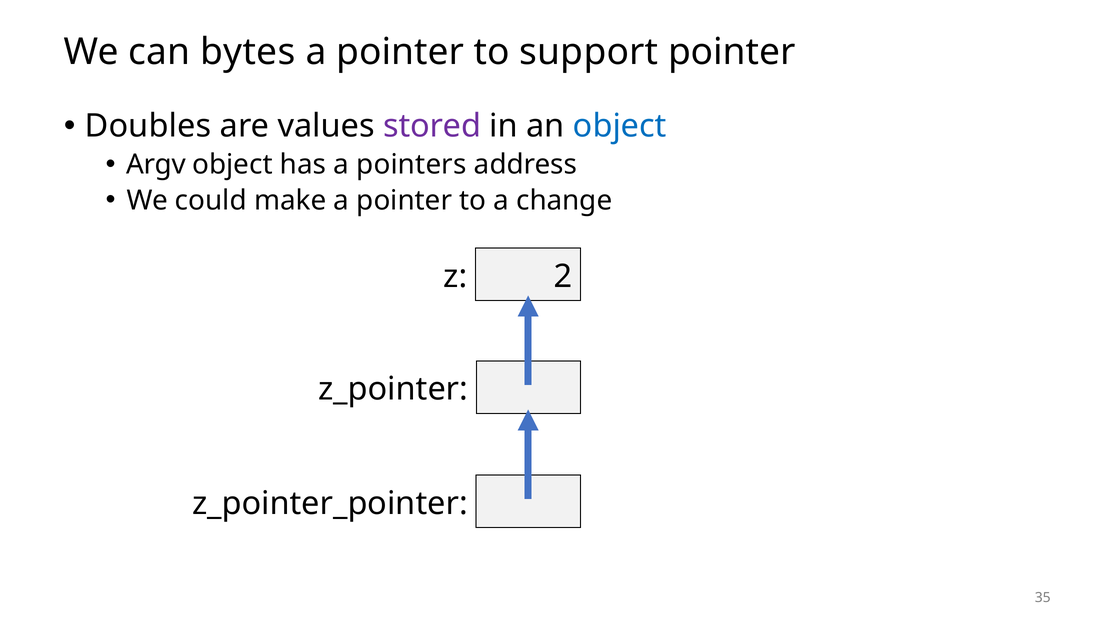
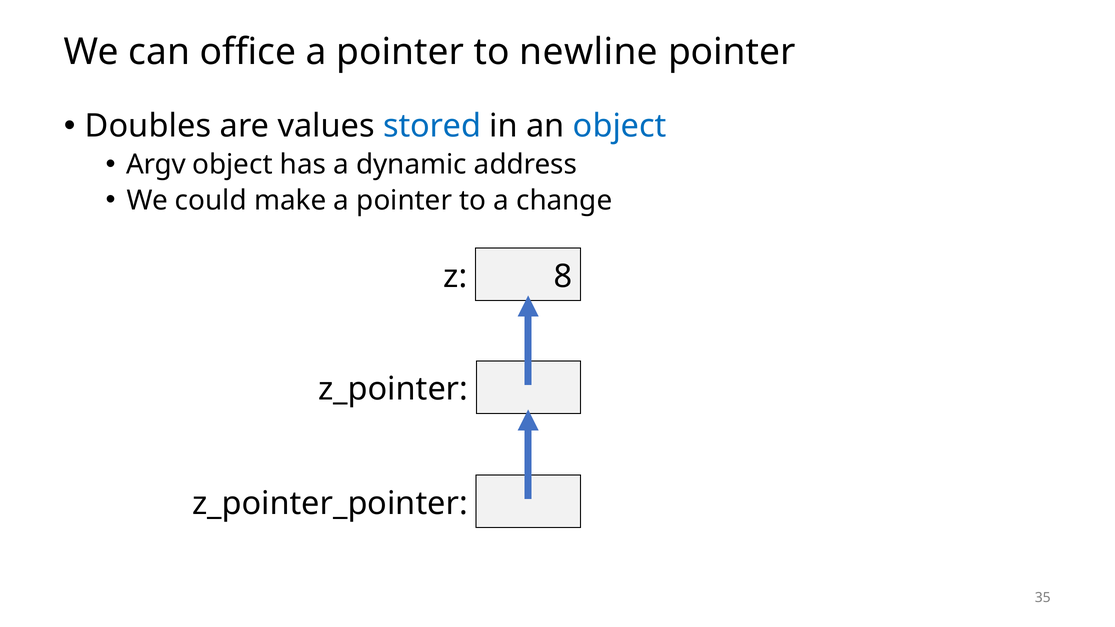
bytes: bytes -> office (248, 52)
support: support -> newline (589, 52)
stored colour: purple -> blue (432, 126)
pointers: pointers -> dynamic (411, 165)
2: 2 -> 8 (563, 276)
